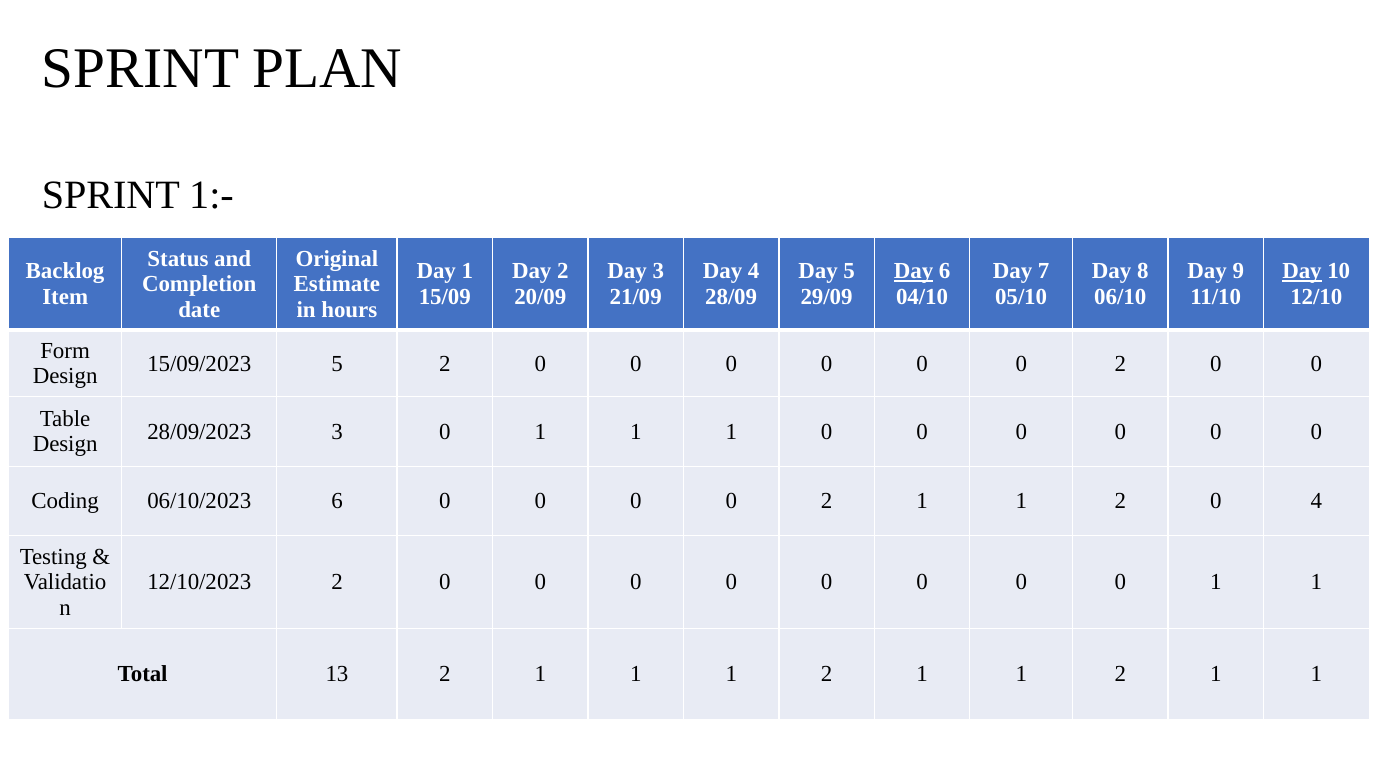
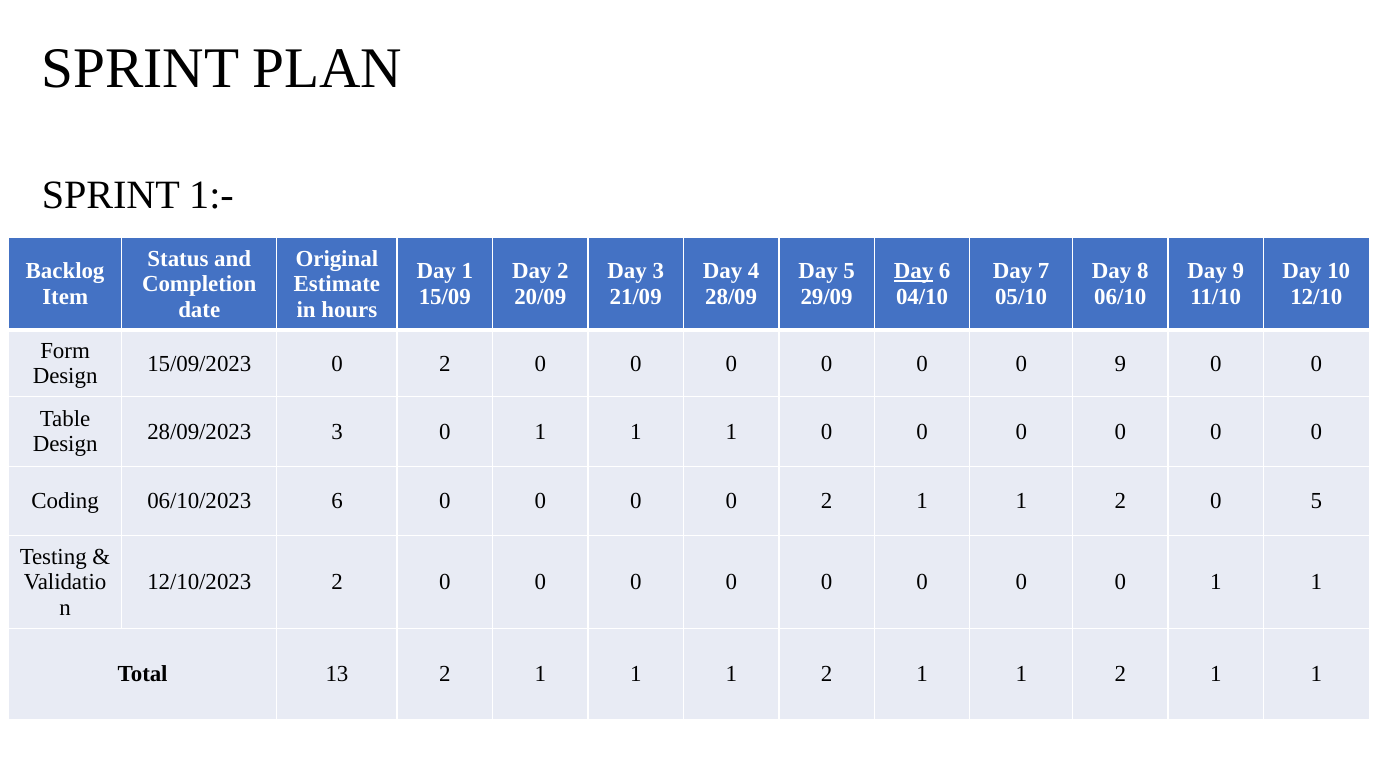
Day underline: present -> none (1302, 271)
15/09/2023 5: 5 -> 0 (337, 364)
2: 2 -> 9 (1120, 364)
0 4: 4 -> 5 (1316, 501)
